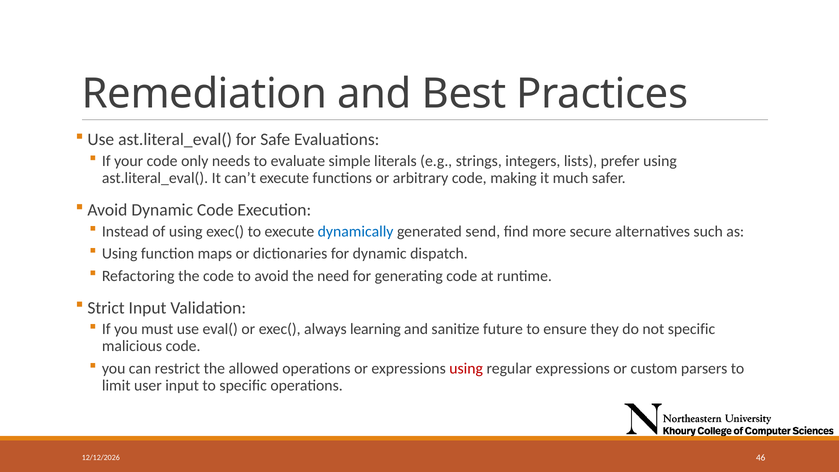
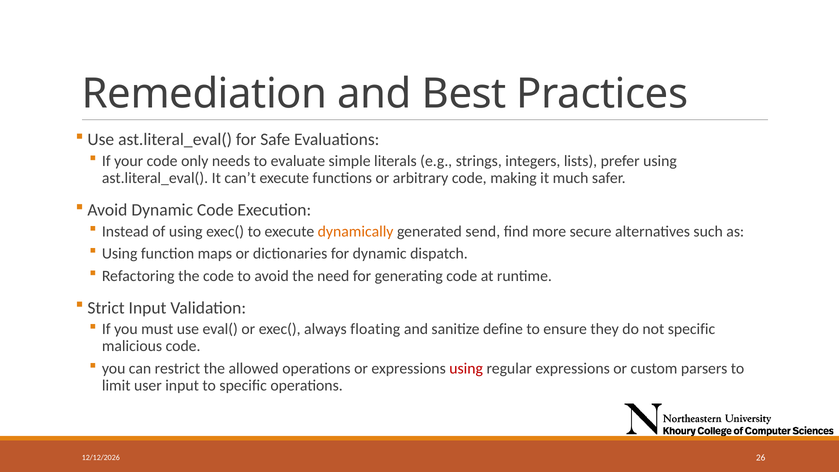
dynamically colour: blue -> orange (356, 231)
learning: learning -> floating (375, 329)
future: future -> define (503, 329)
46: 46 -> 26 (761, 458)
